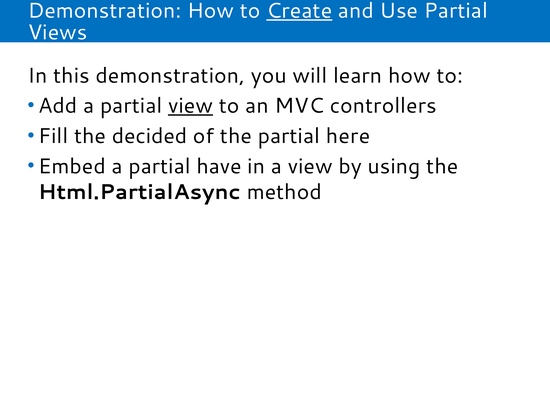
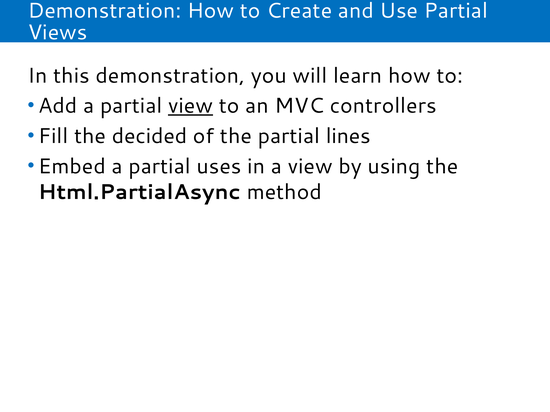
Create underline: present -> none (299, 11)
here: here -> lines (348, 136)
have: have -> uses (219, 167)
